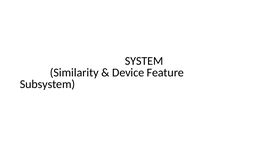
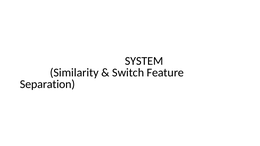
Device: Device -> Switch (128, 73)
Subsystem: Subsystem -> Separation (47, 84)
